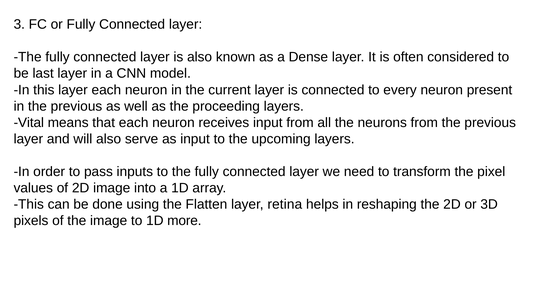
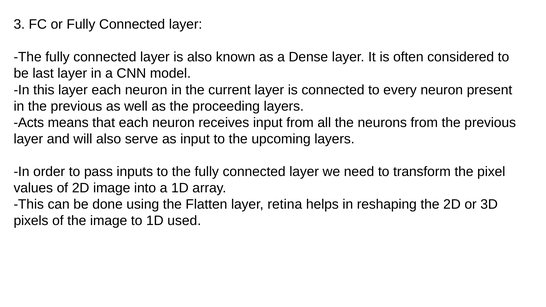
Vital: Vital -> Acts (29, 123)
more: more -> used (184, 221)
